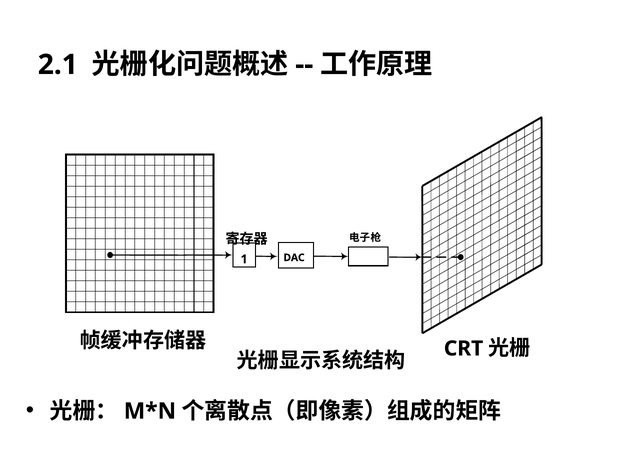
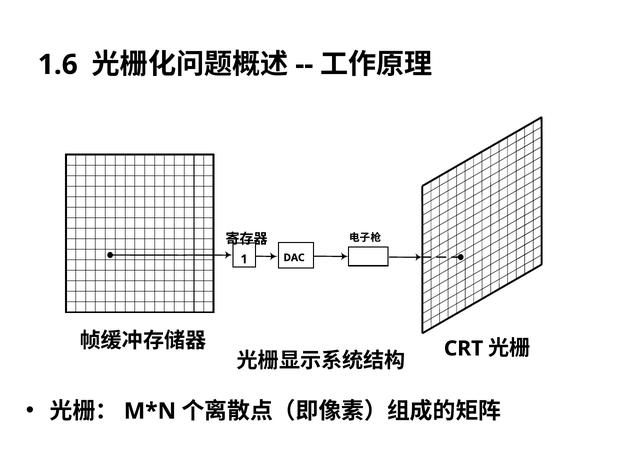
2.1: 2.1 -> 1.6 (58, 65)
